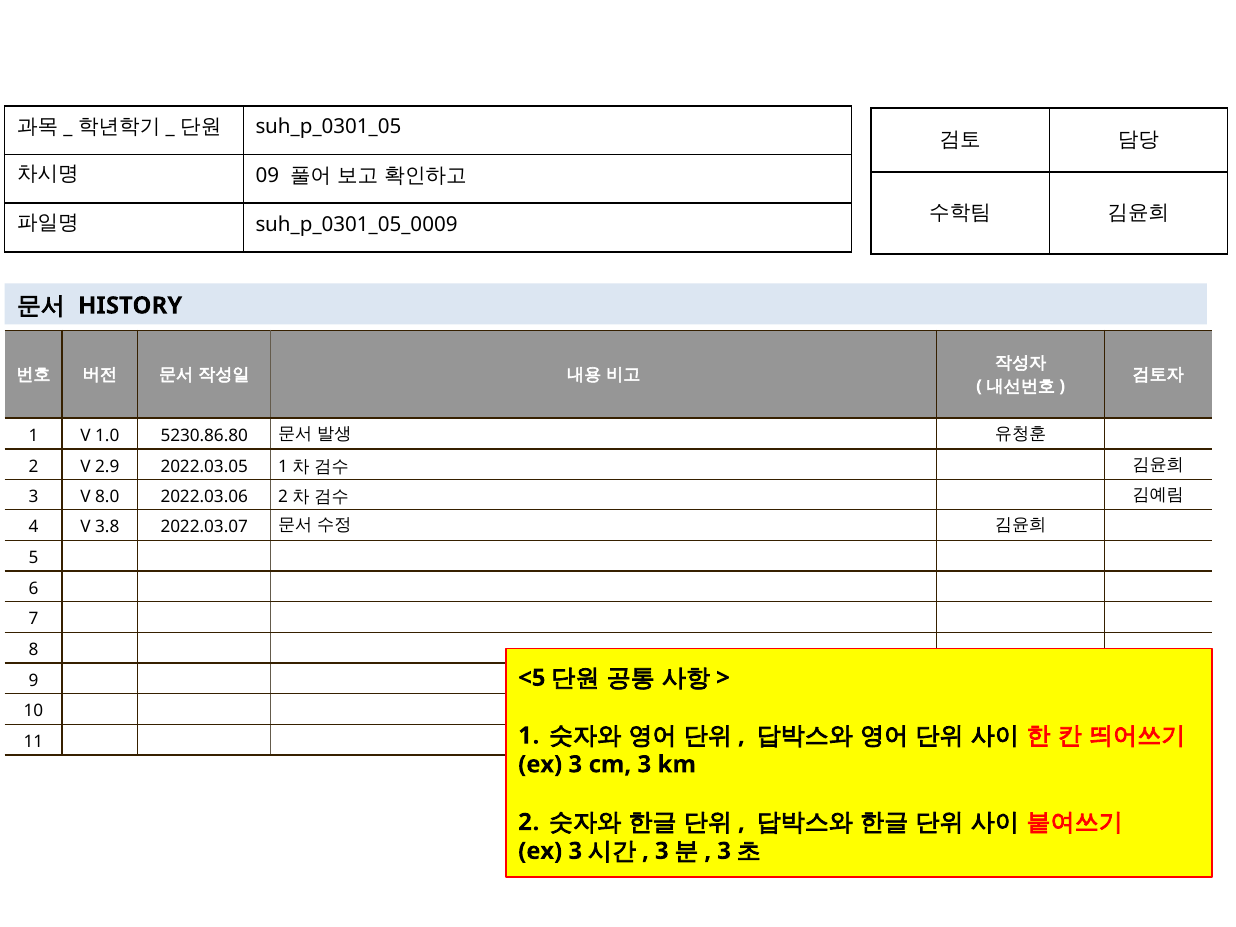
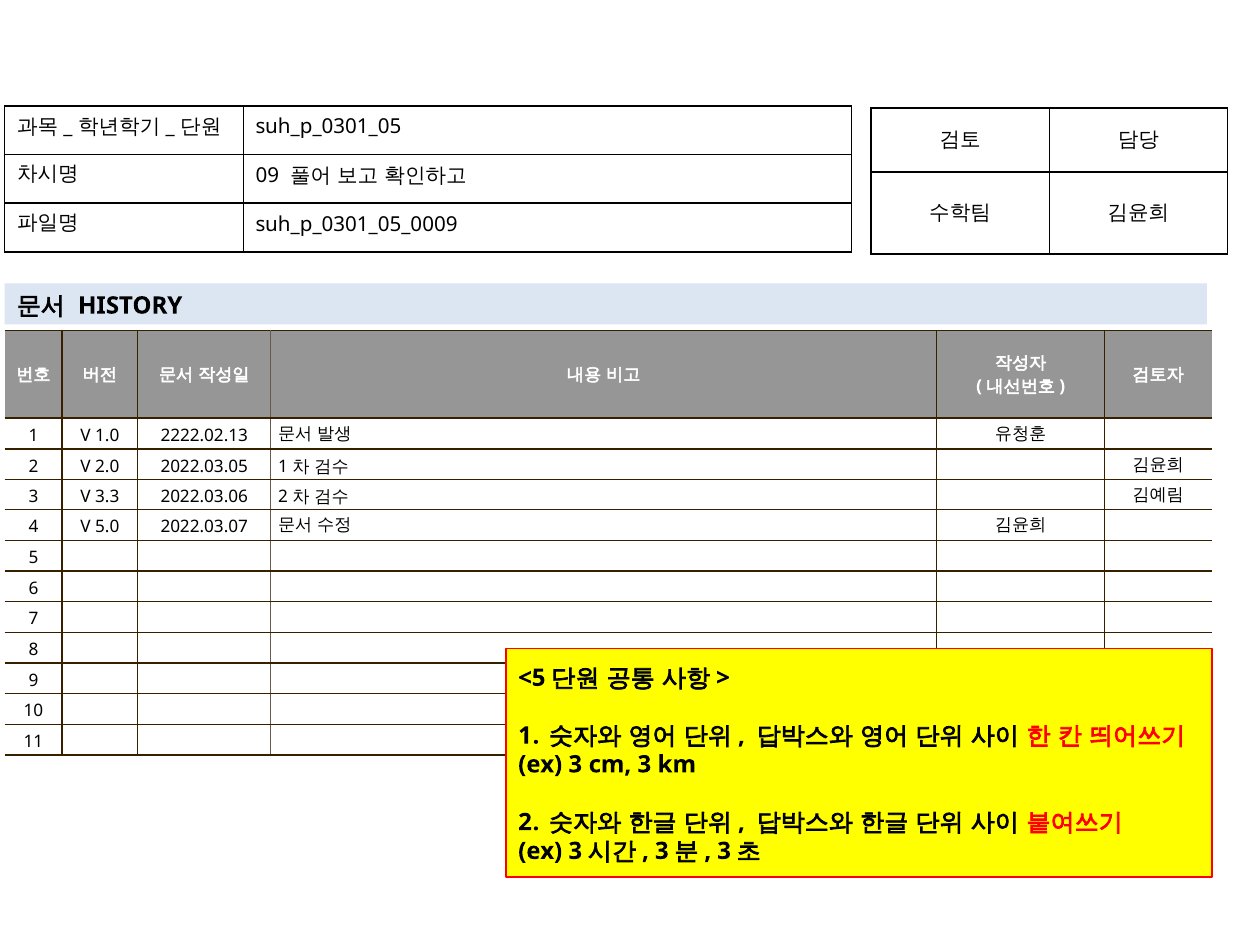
5230.86.80: 5230.86.80 -> 2222.02.13 (204, 435)
2.9: 2.9 -> 2.0 (107, 466)
8.0: 8.0 -> 3.3 (107, 497)
3.8: 3.8 -> 5.0 (107, 527)
